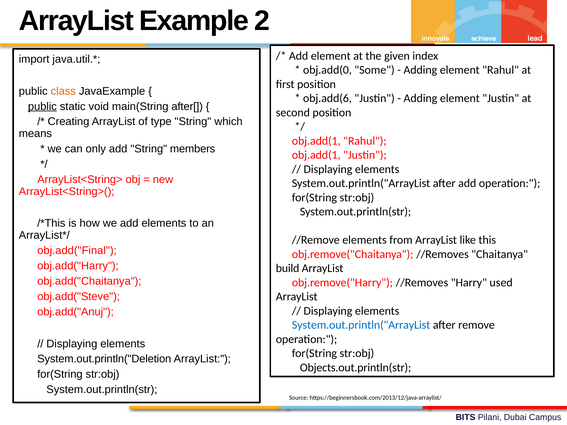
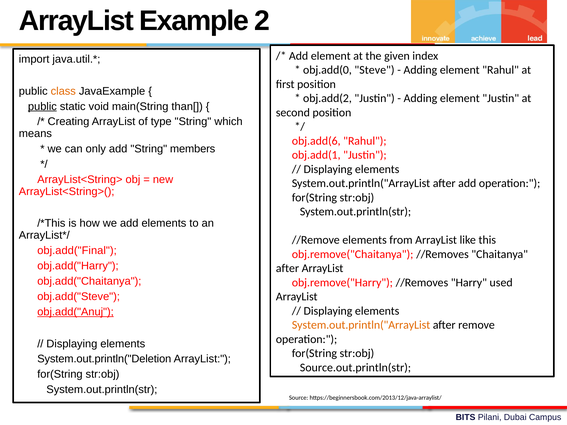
Some: Some -> Steve (374, 70)
obj.add(6: obj.add(6 -> obj.add(2 (327, 98)
after[: after[ -> than[ (187, 106)
obj.add(1: obj.add(1 -> obj.add(6 (316, 141)
build: build -> after (287, 268)
obj.add("Anuj underline: none -> present (76, 312)
System.out.println("ArrayList colour: blue -> orange (361, 325)
Objects.out.println(str: Objects.out.println(str -> Source.out.println(str (355, 368)
